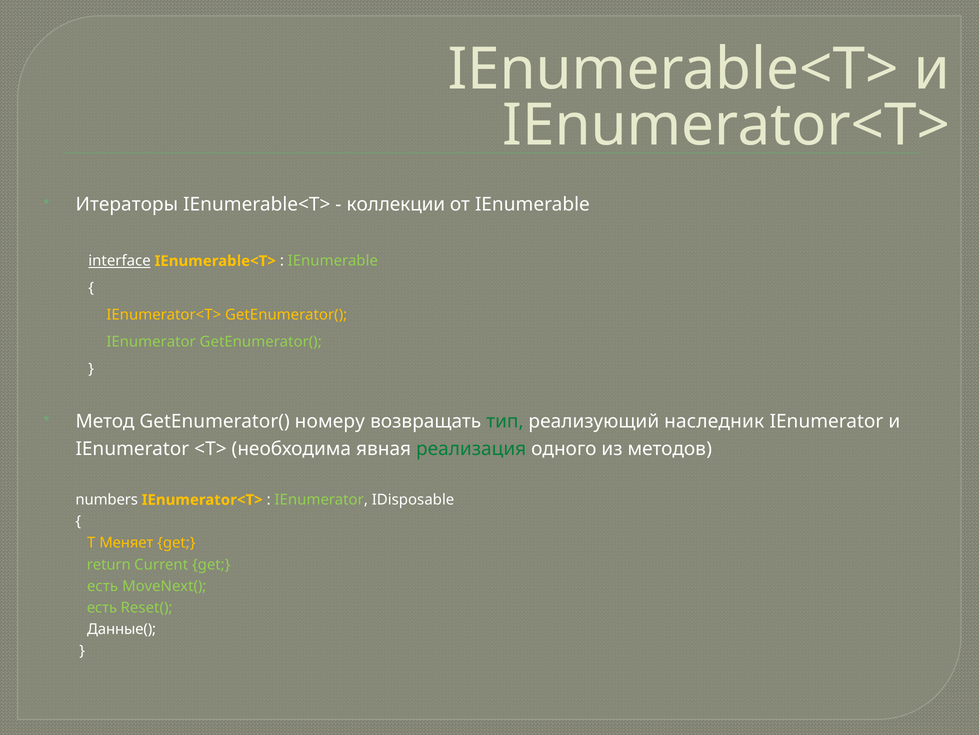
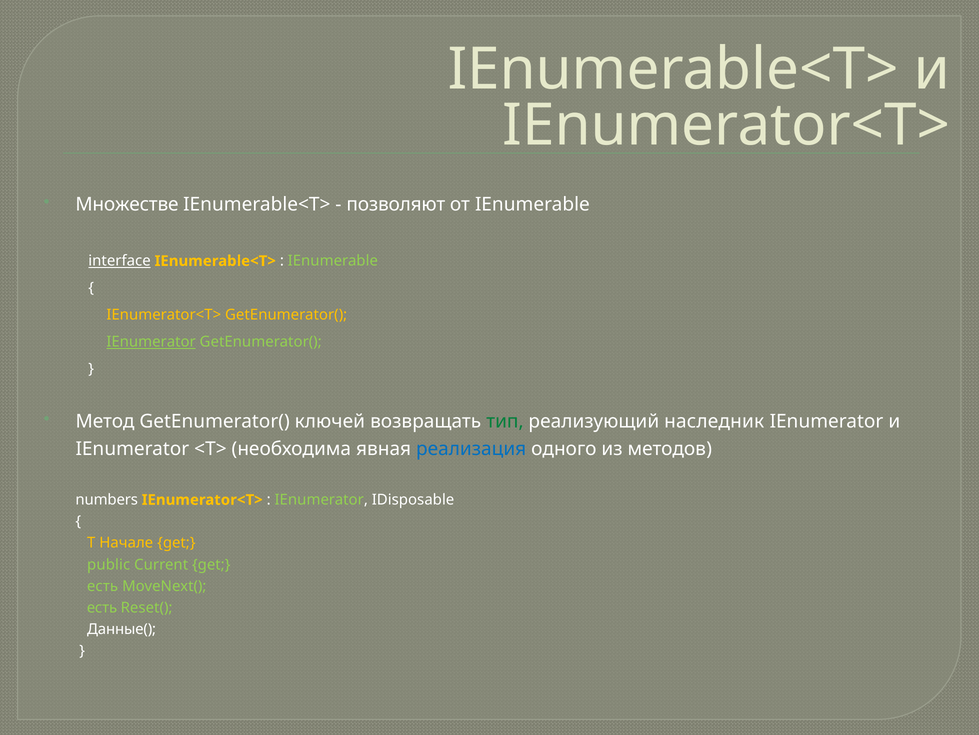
Итераторы: Итераторы -> Множестве (127, 204)
коллекции: коллекции -> позволяют (396, 204)
IEnumerator underline: none -> present (151, 342)
номеру: номеру -> ключей (330, 421)
реализация colour: green -> blue (471, 448)
Меняет: Меняет -> Начале (126, 542)
return: return -> public (109, 564)
